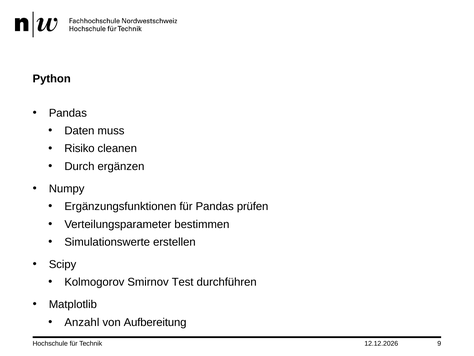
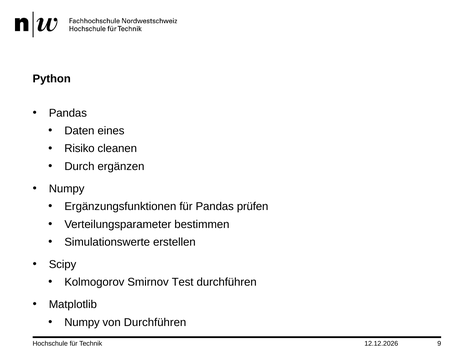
muss: muss -> eines (111, 131)
Anzahl: Anzahl -> Numpy (82, 322)
von Aufbereitung: Aufbereitung -> Durchführen (155, 322)
